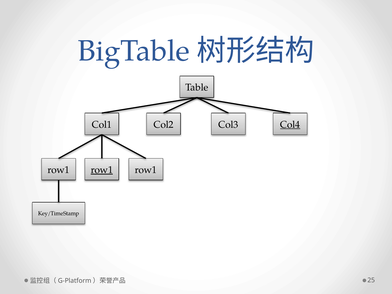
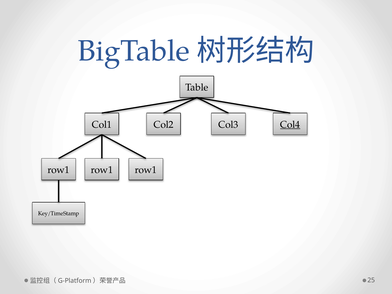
row1 underline: present -> none (102, 170)
